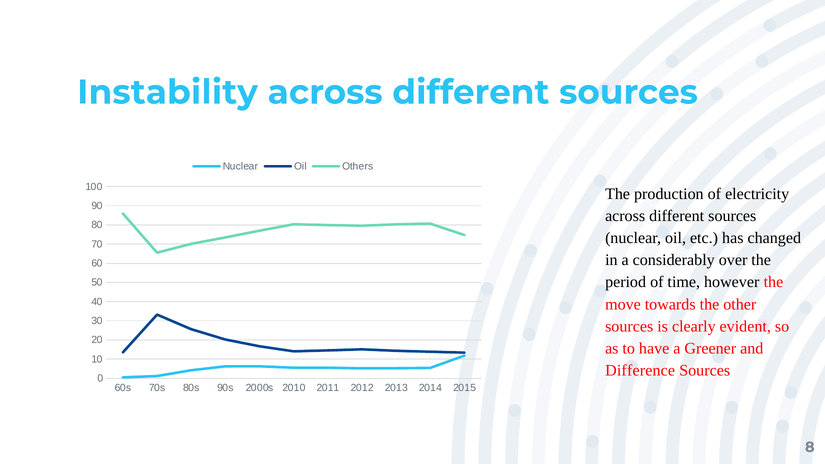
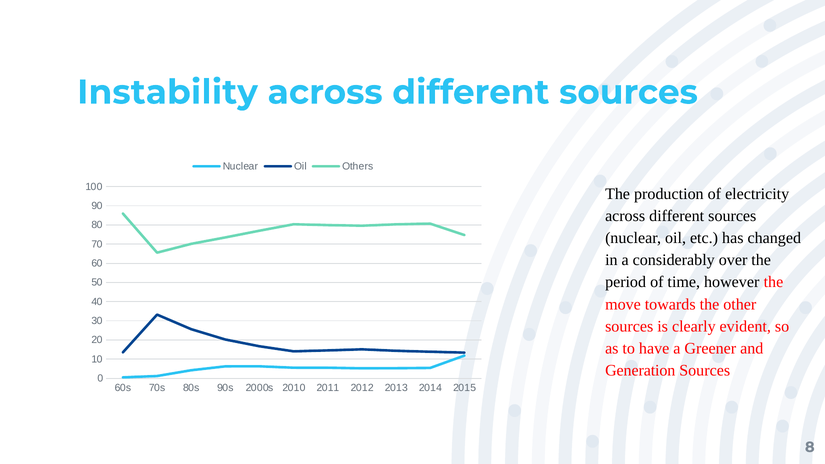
Difference: Difference -> Generation (640, 371)
